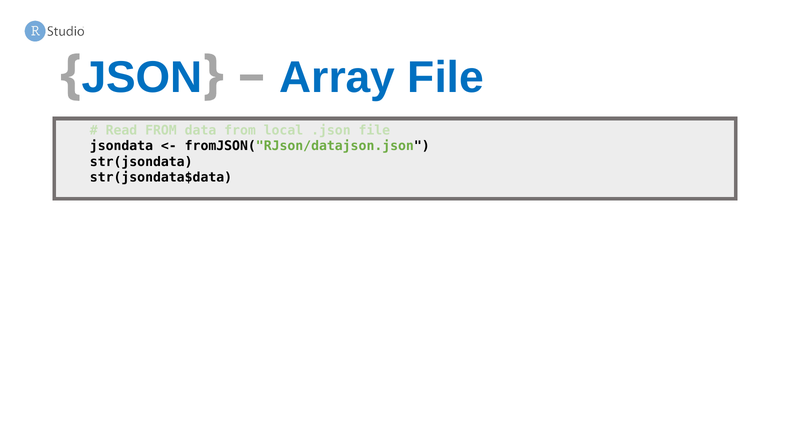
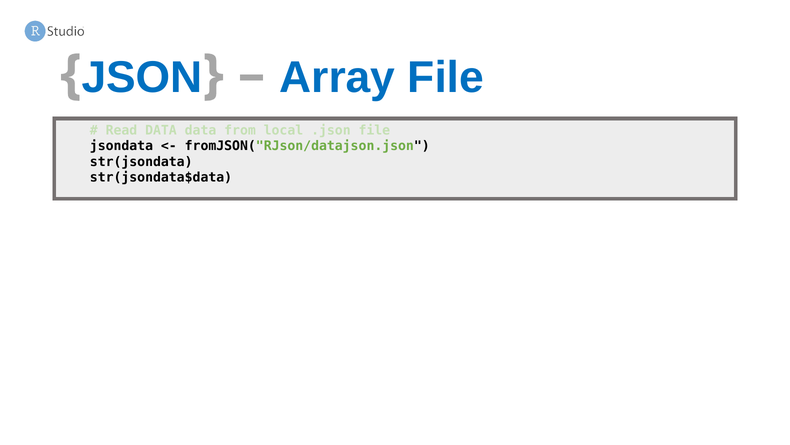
Read FROM: FROM -> DATA (161, 130)
